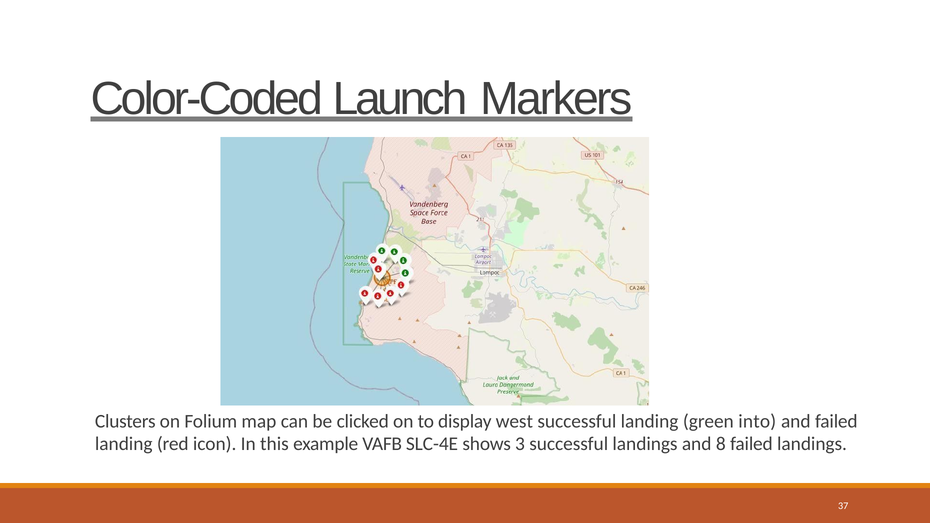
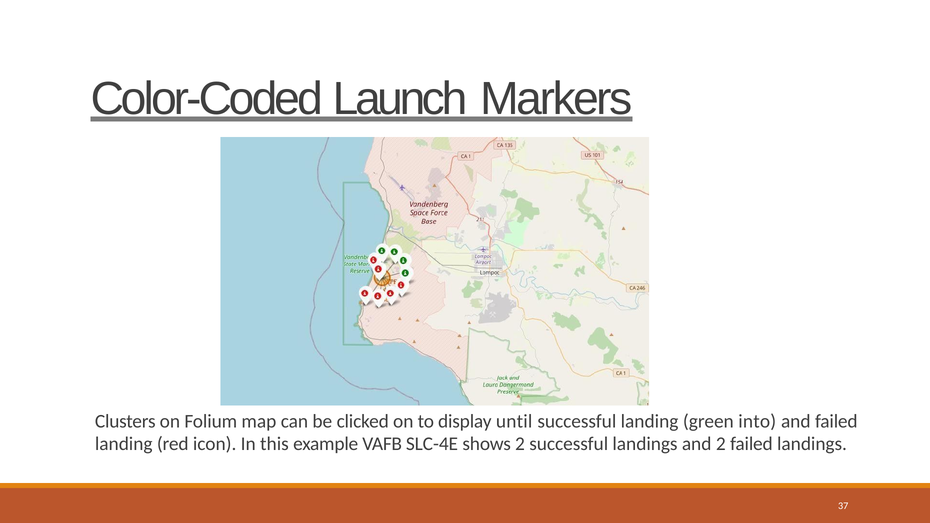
west: west -> until (514, 422)
shows 3: 3 -> 2 (520, 444)
and 8: 8 -> 2 (721, 444)
